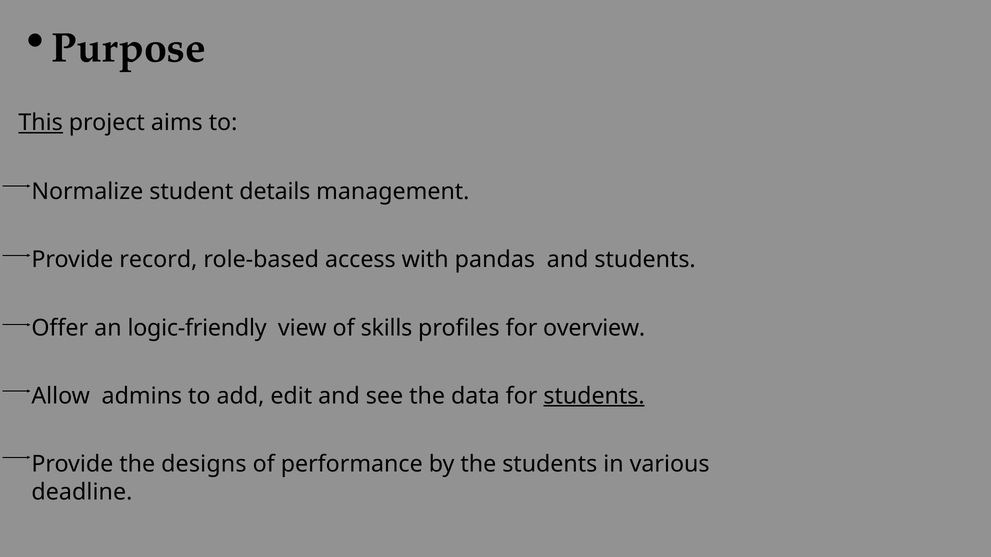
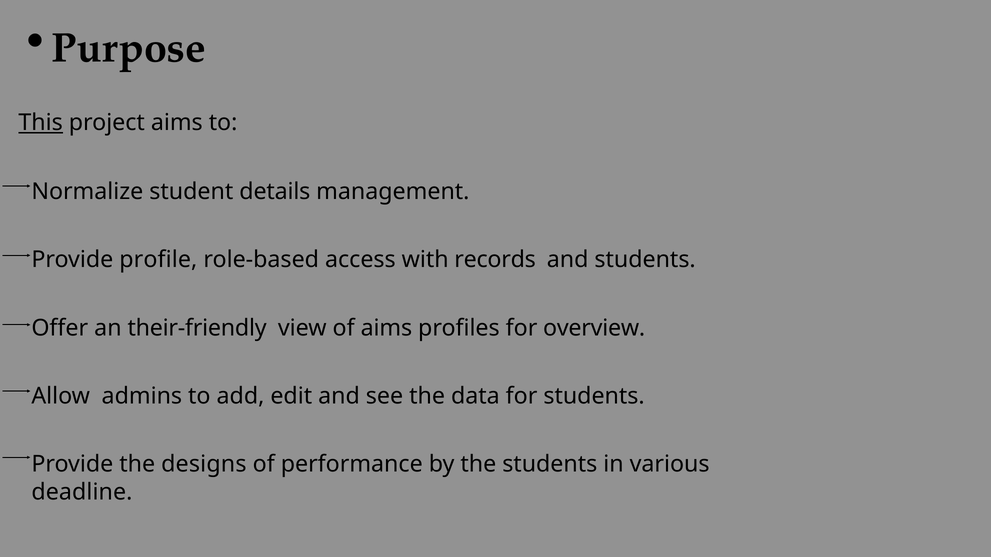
record: record -> profile (158, 260)
pandas: pandas -> records (495, 260)
logic-friendly: logic-friendly -> their-friendly (197, 328)
of skills: skills -> aims (386, 328)
students underline: present -> none (594, 396)
